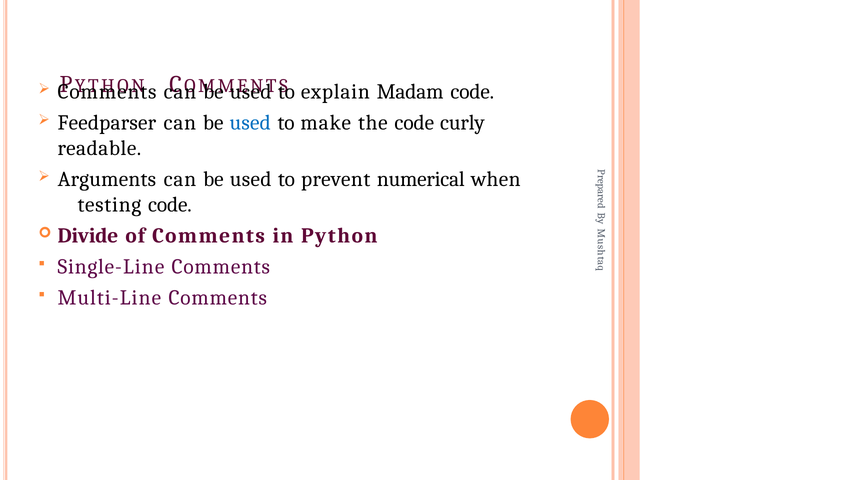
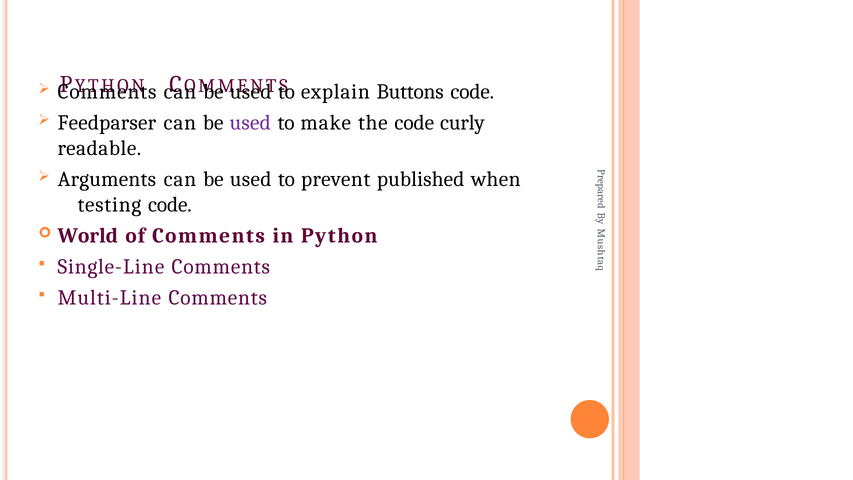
Madam: Madam -> Buttons (410, 92)
used colour: blue -> purple (250, 123)
numerical: numerical -> published (421, 179)
Divide: Divide -> World (88, 236)
